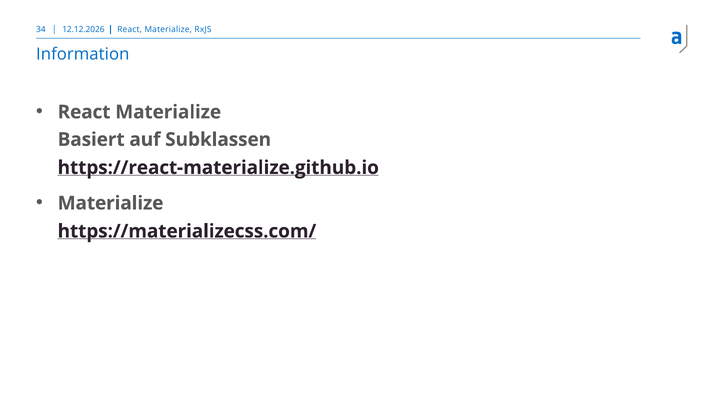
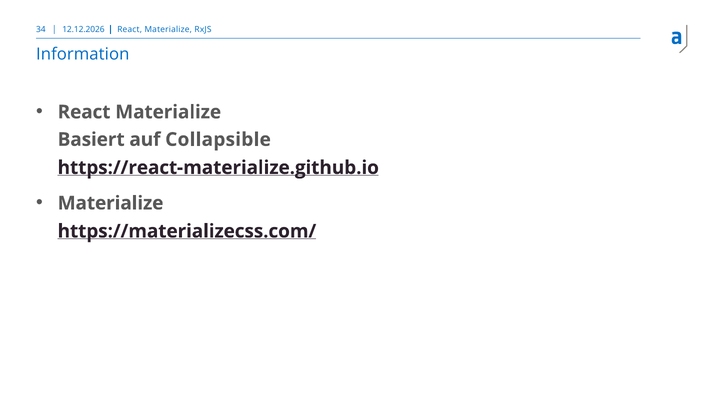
Subklassen: Subklassen -> Collapsible (218, 140)
